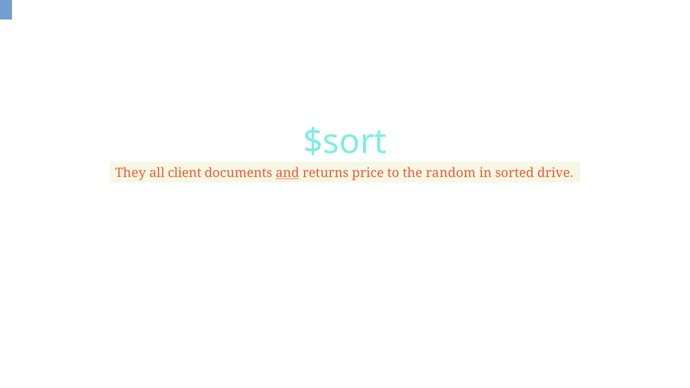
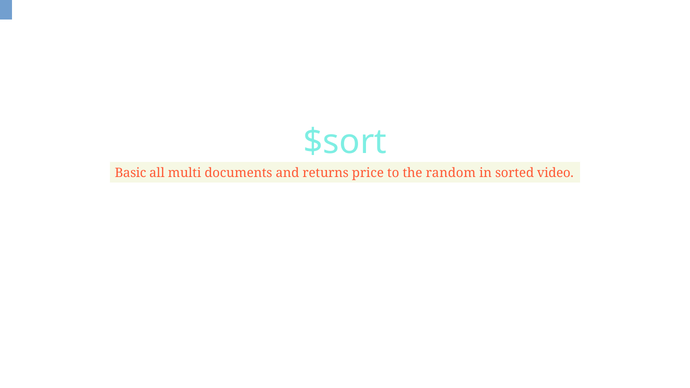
They: They -> Basic (131, 173)
client: client -> multi (185, 173)
and underline: present -> none (287, 173)
drive: drive -> video (555, 173)
